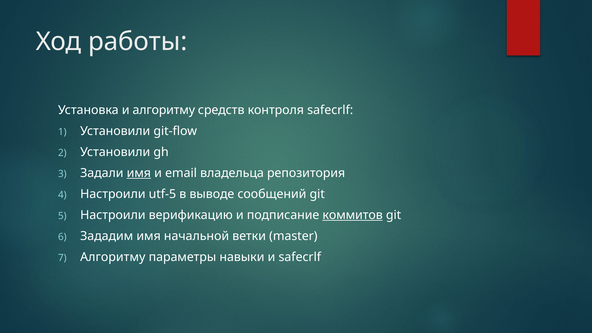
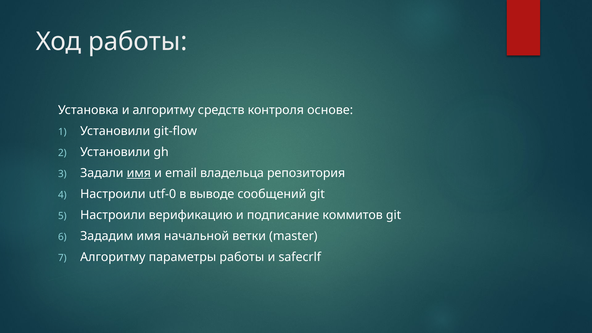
контроля safecrlf: safecrlf -> основе (330, 110)
utf-5: utf-5 -> utf-0 (162, 194)
коммитов underline: present -> none (353, 215)
параметры навыки: навыки -> работы (242, 257)
